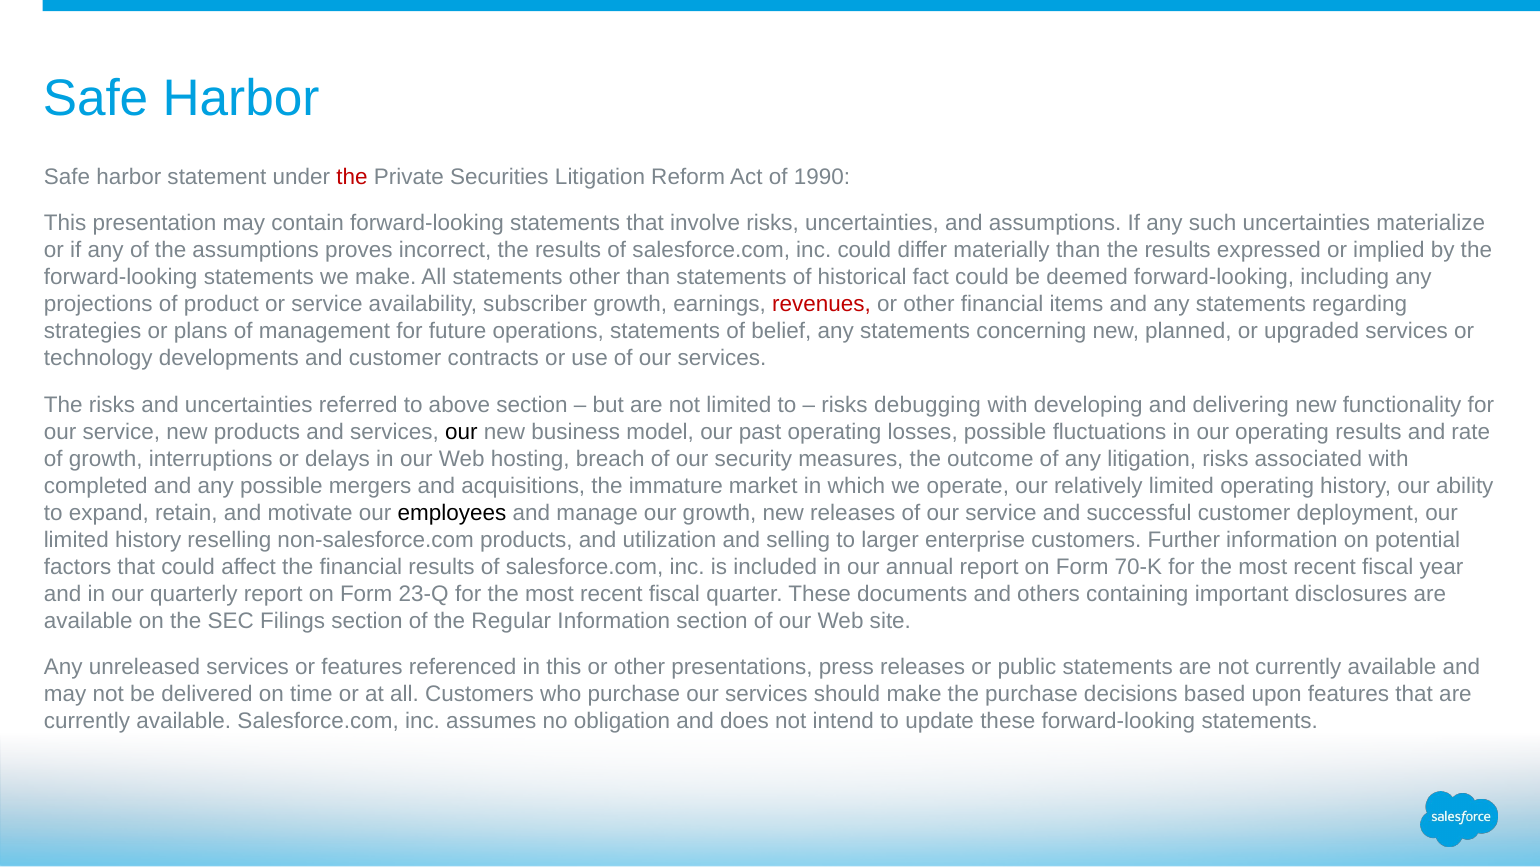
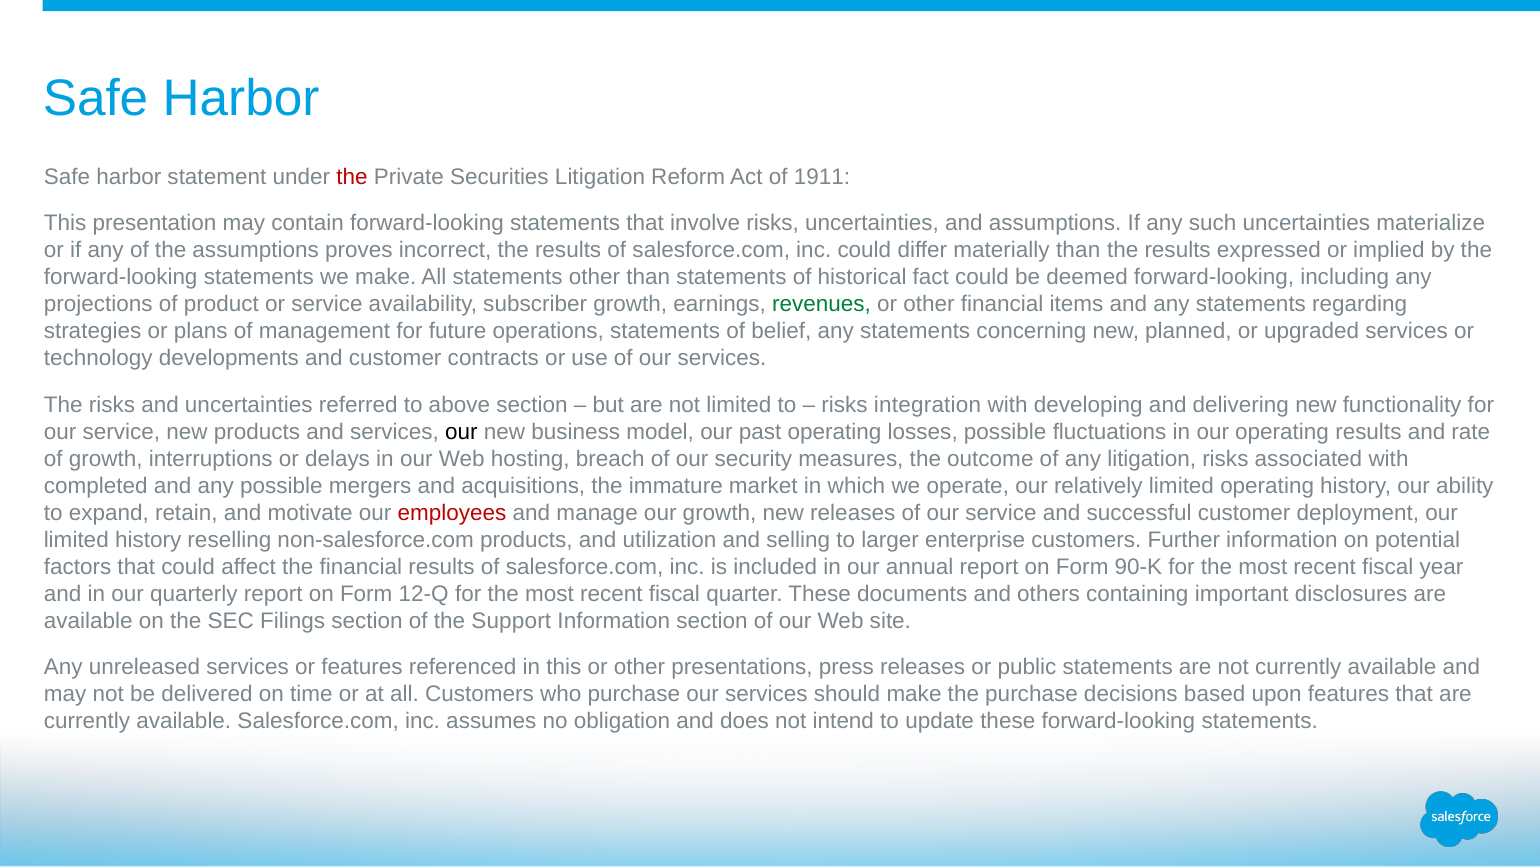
1990: 1990 -> 1911 (822, 177)
revenues colour: red -> green (822, 304)
debugging: debugging -> integration (928, 404)
employees colour: black -> red (452, 512)
70-K: 70-K -> 90-K (1138, 566)
23-Q: 23-Q -> 12-Q (424, 593)
Regular: Regular -> Support (511, 620)
